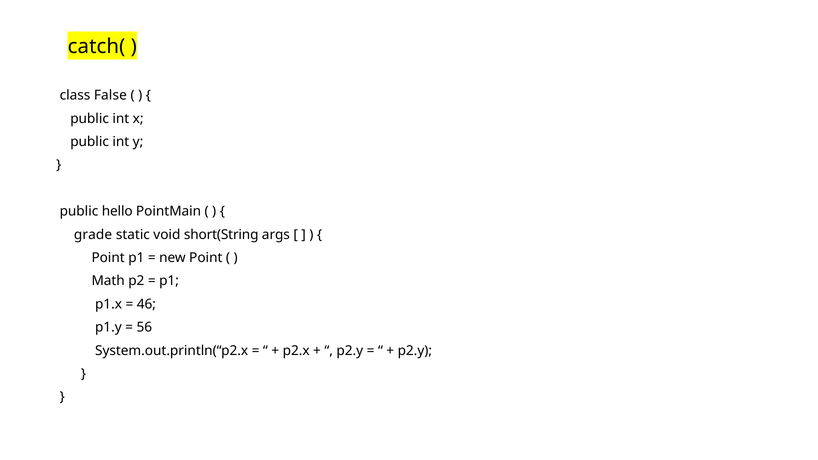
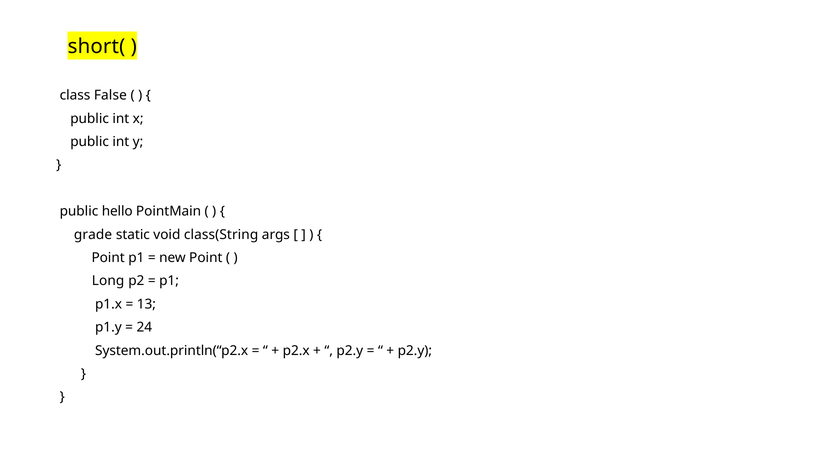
catch(: catch( -> short( (96, 47)
short(String: short(String -> class(String (221, 235)
Math: Math -> Long (108, 281)
46: 46 -> 13 (146, 304)
56: 56 -> 24 (144, 327)
